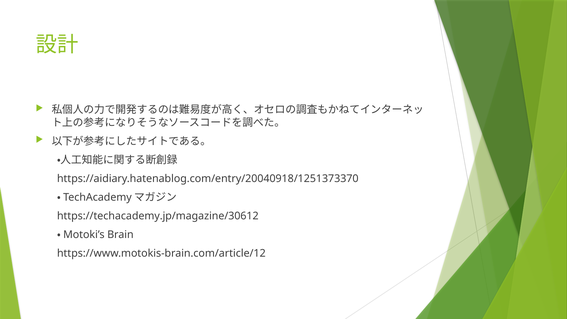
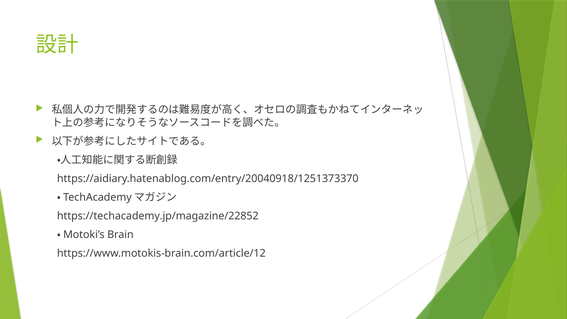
https://techacademy.jp/magazine/30612: https://techacademy.jp/magazine/30612 -> https://techacademy.jp/magazine/22852 (158, 216)
